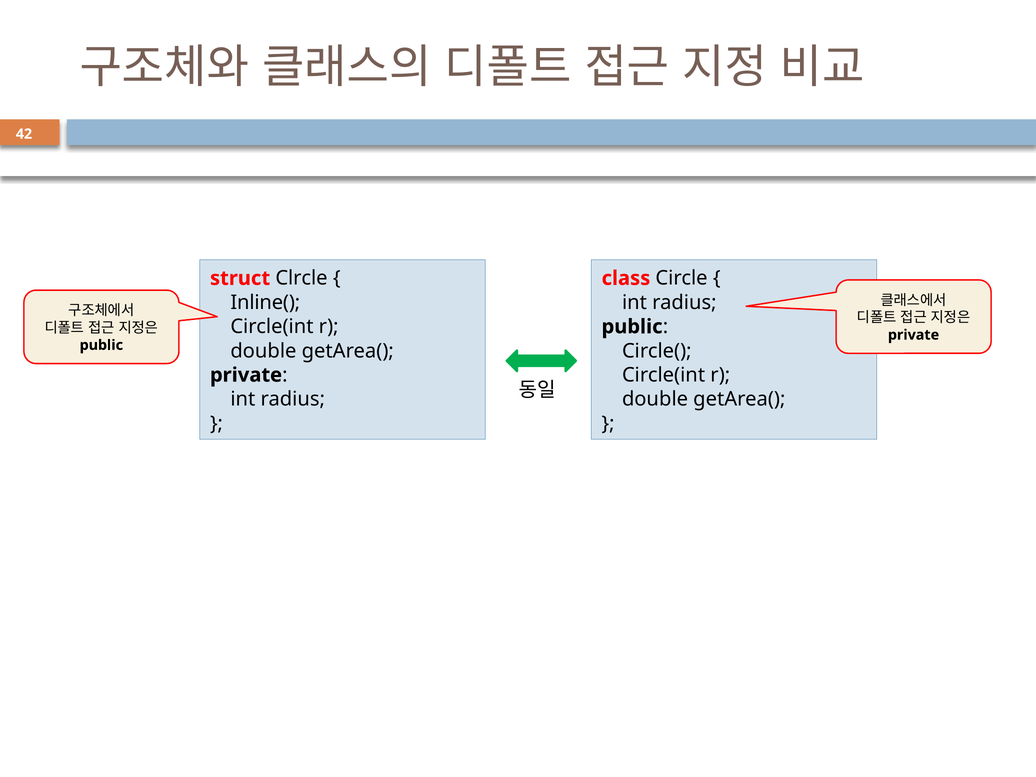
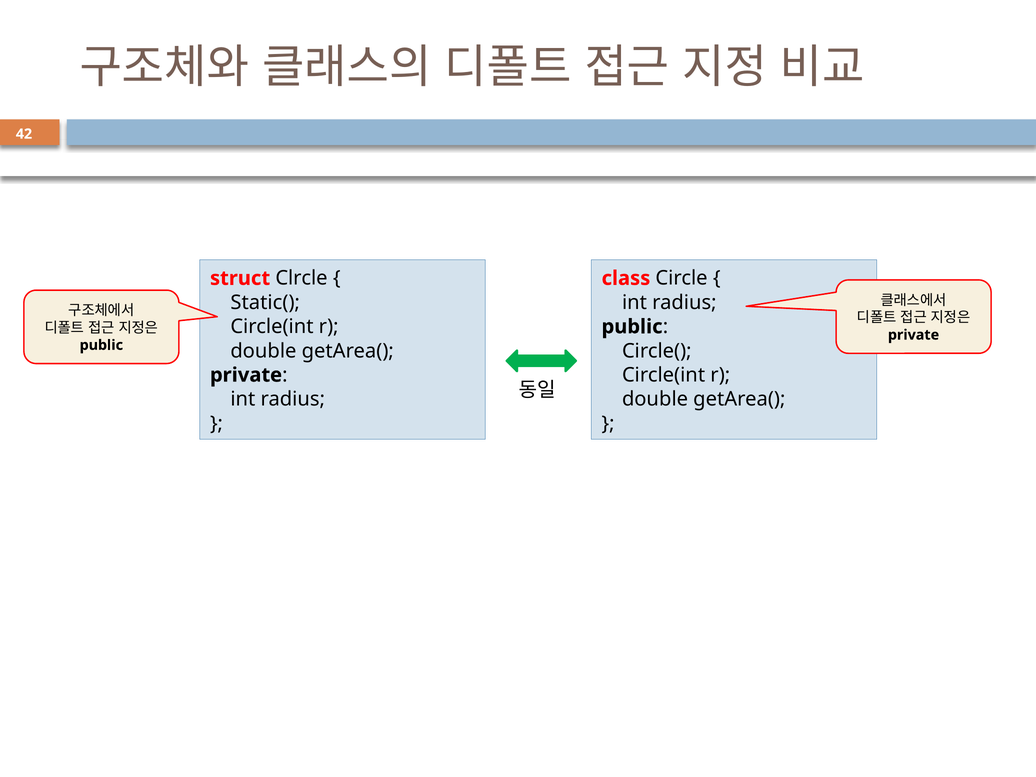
Inline(: Inline( -> Static( (265, 302)
